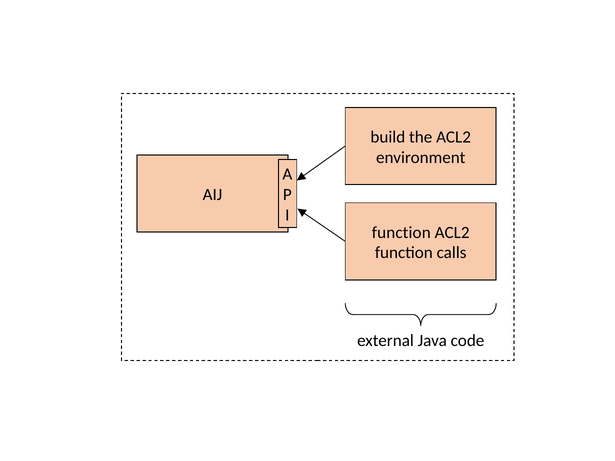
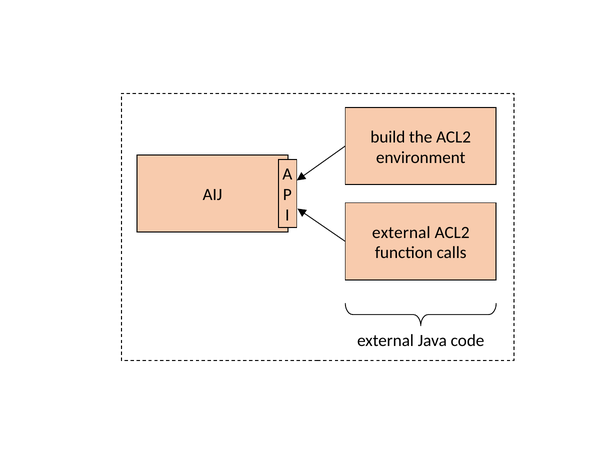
function: function -> external (401, 232)
